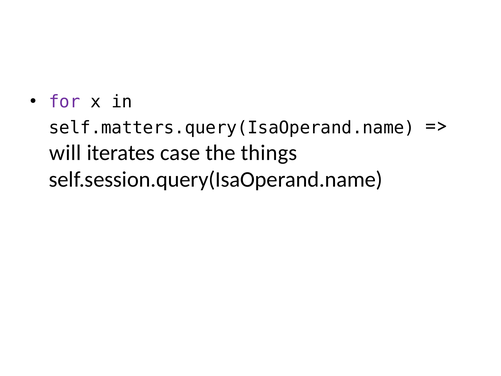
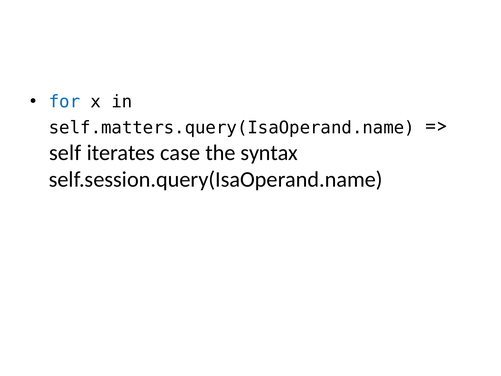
for colour: purple -> blue (65, 102)
will: will -> self (65, 153)
things: things -> syntax (269, 153)
